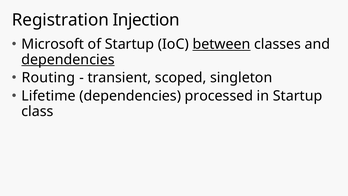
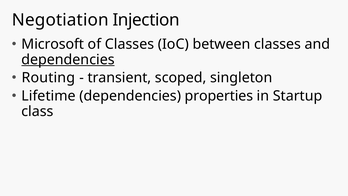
Registration: Registration -> Negotiation (60, 20)
of Startup: Startup -> Classes (130, 44)
between underline: present -> none (221, 44)
processed: processed -> properties (219, 96)
